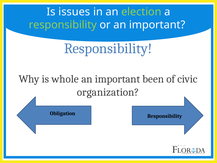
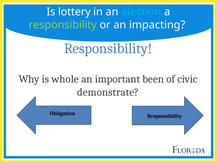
issues: issues -> lottery (74, 12)
election colour: light green -> light blue (141, 12)
or an important: important -> impacting (157, 25)
organization: organization -> demonstrate (108, 92)
